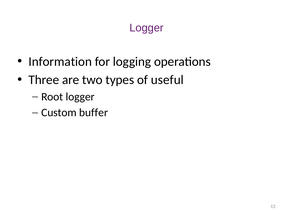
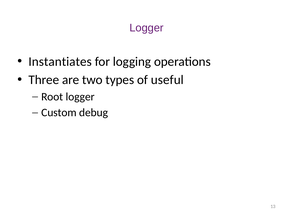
Information: Information -> Instantiates (60, 61)
buffer: buffer -> debug (94, 112)
